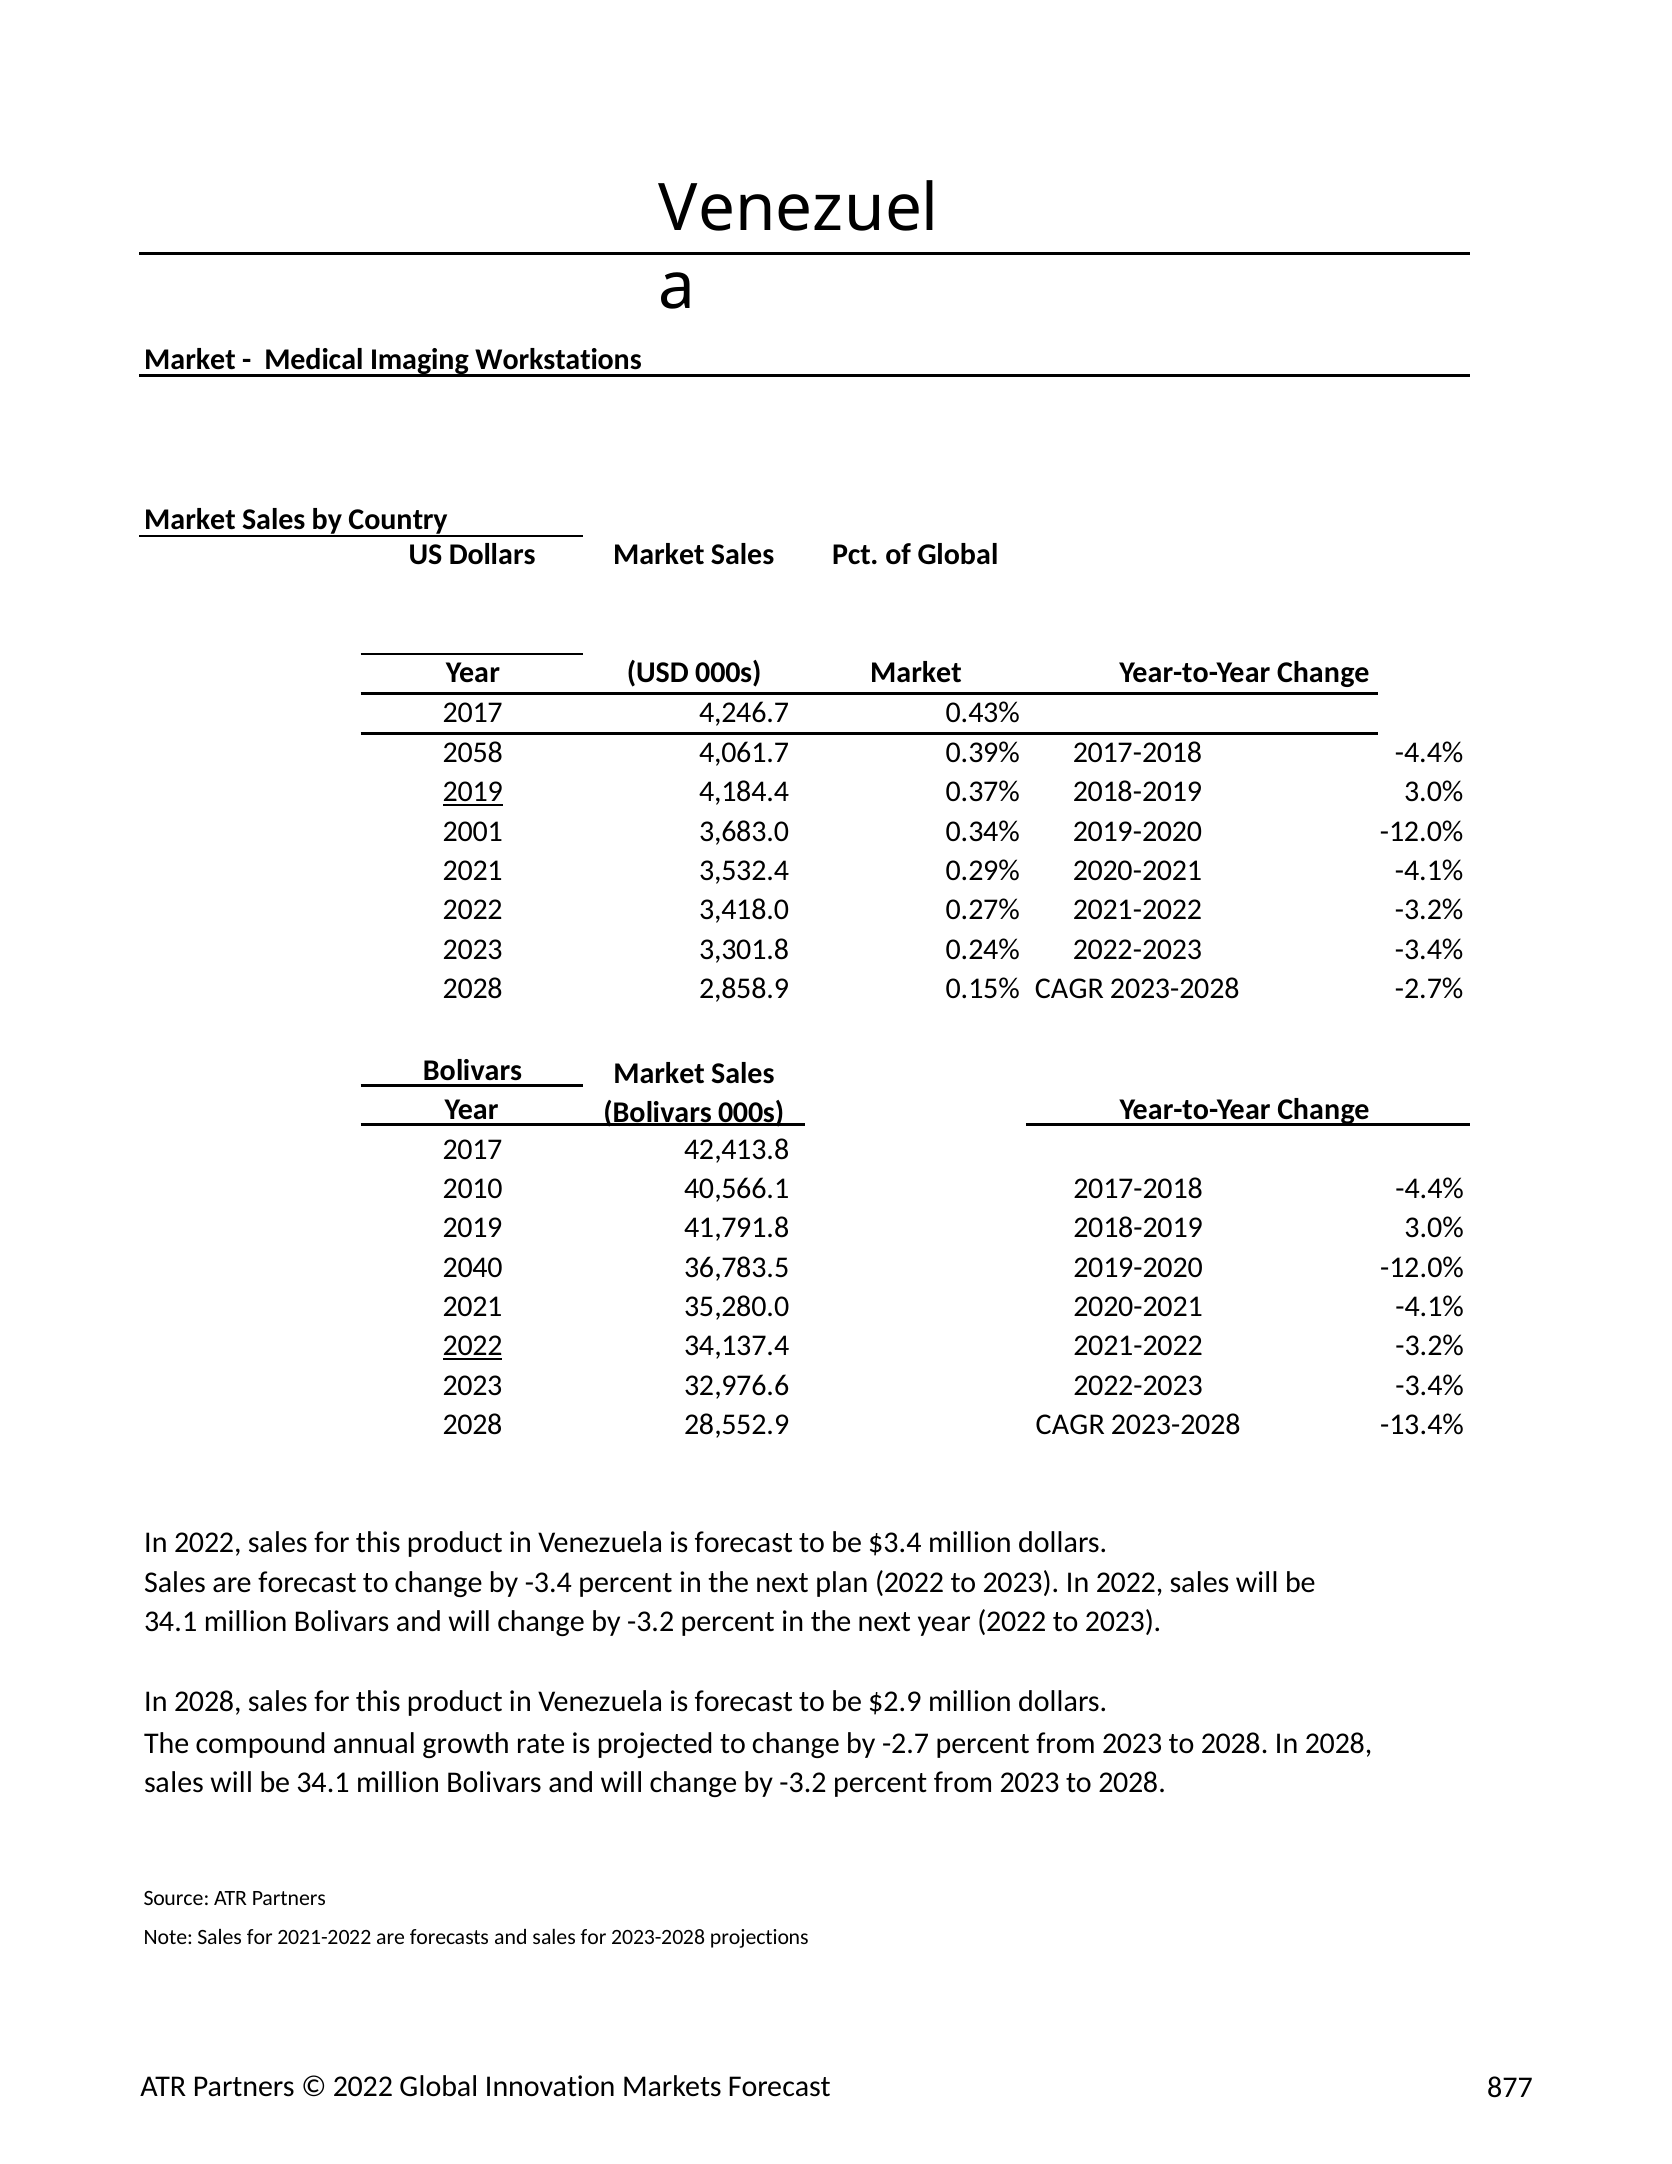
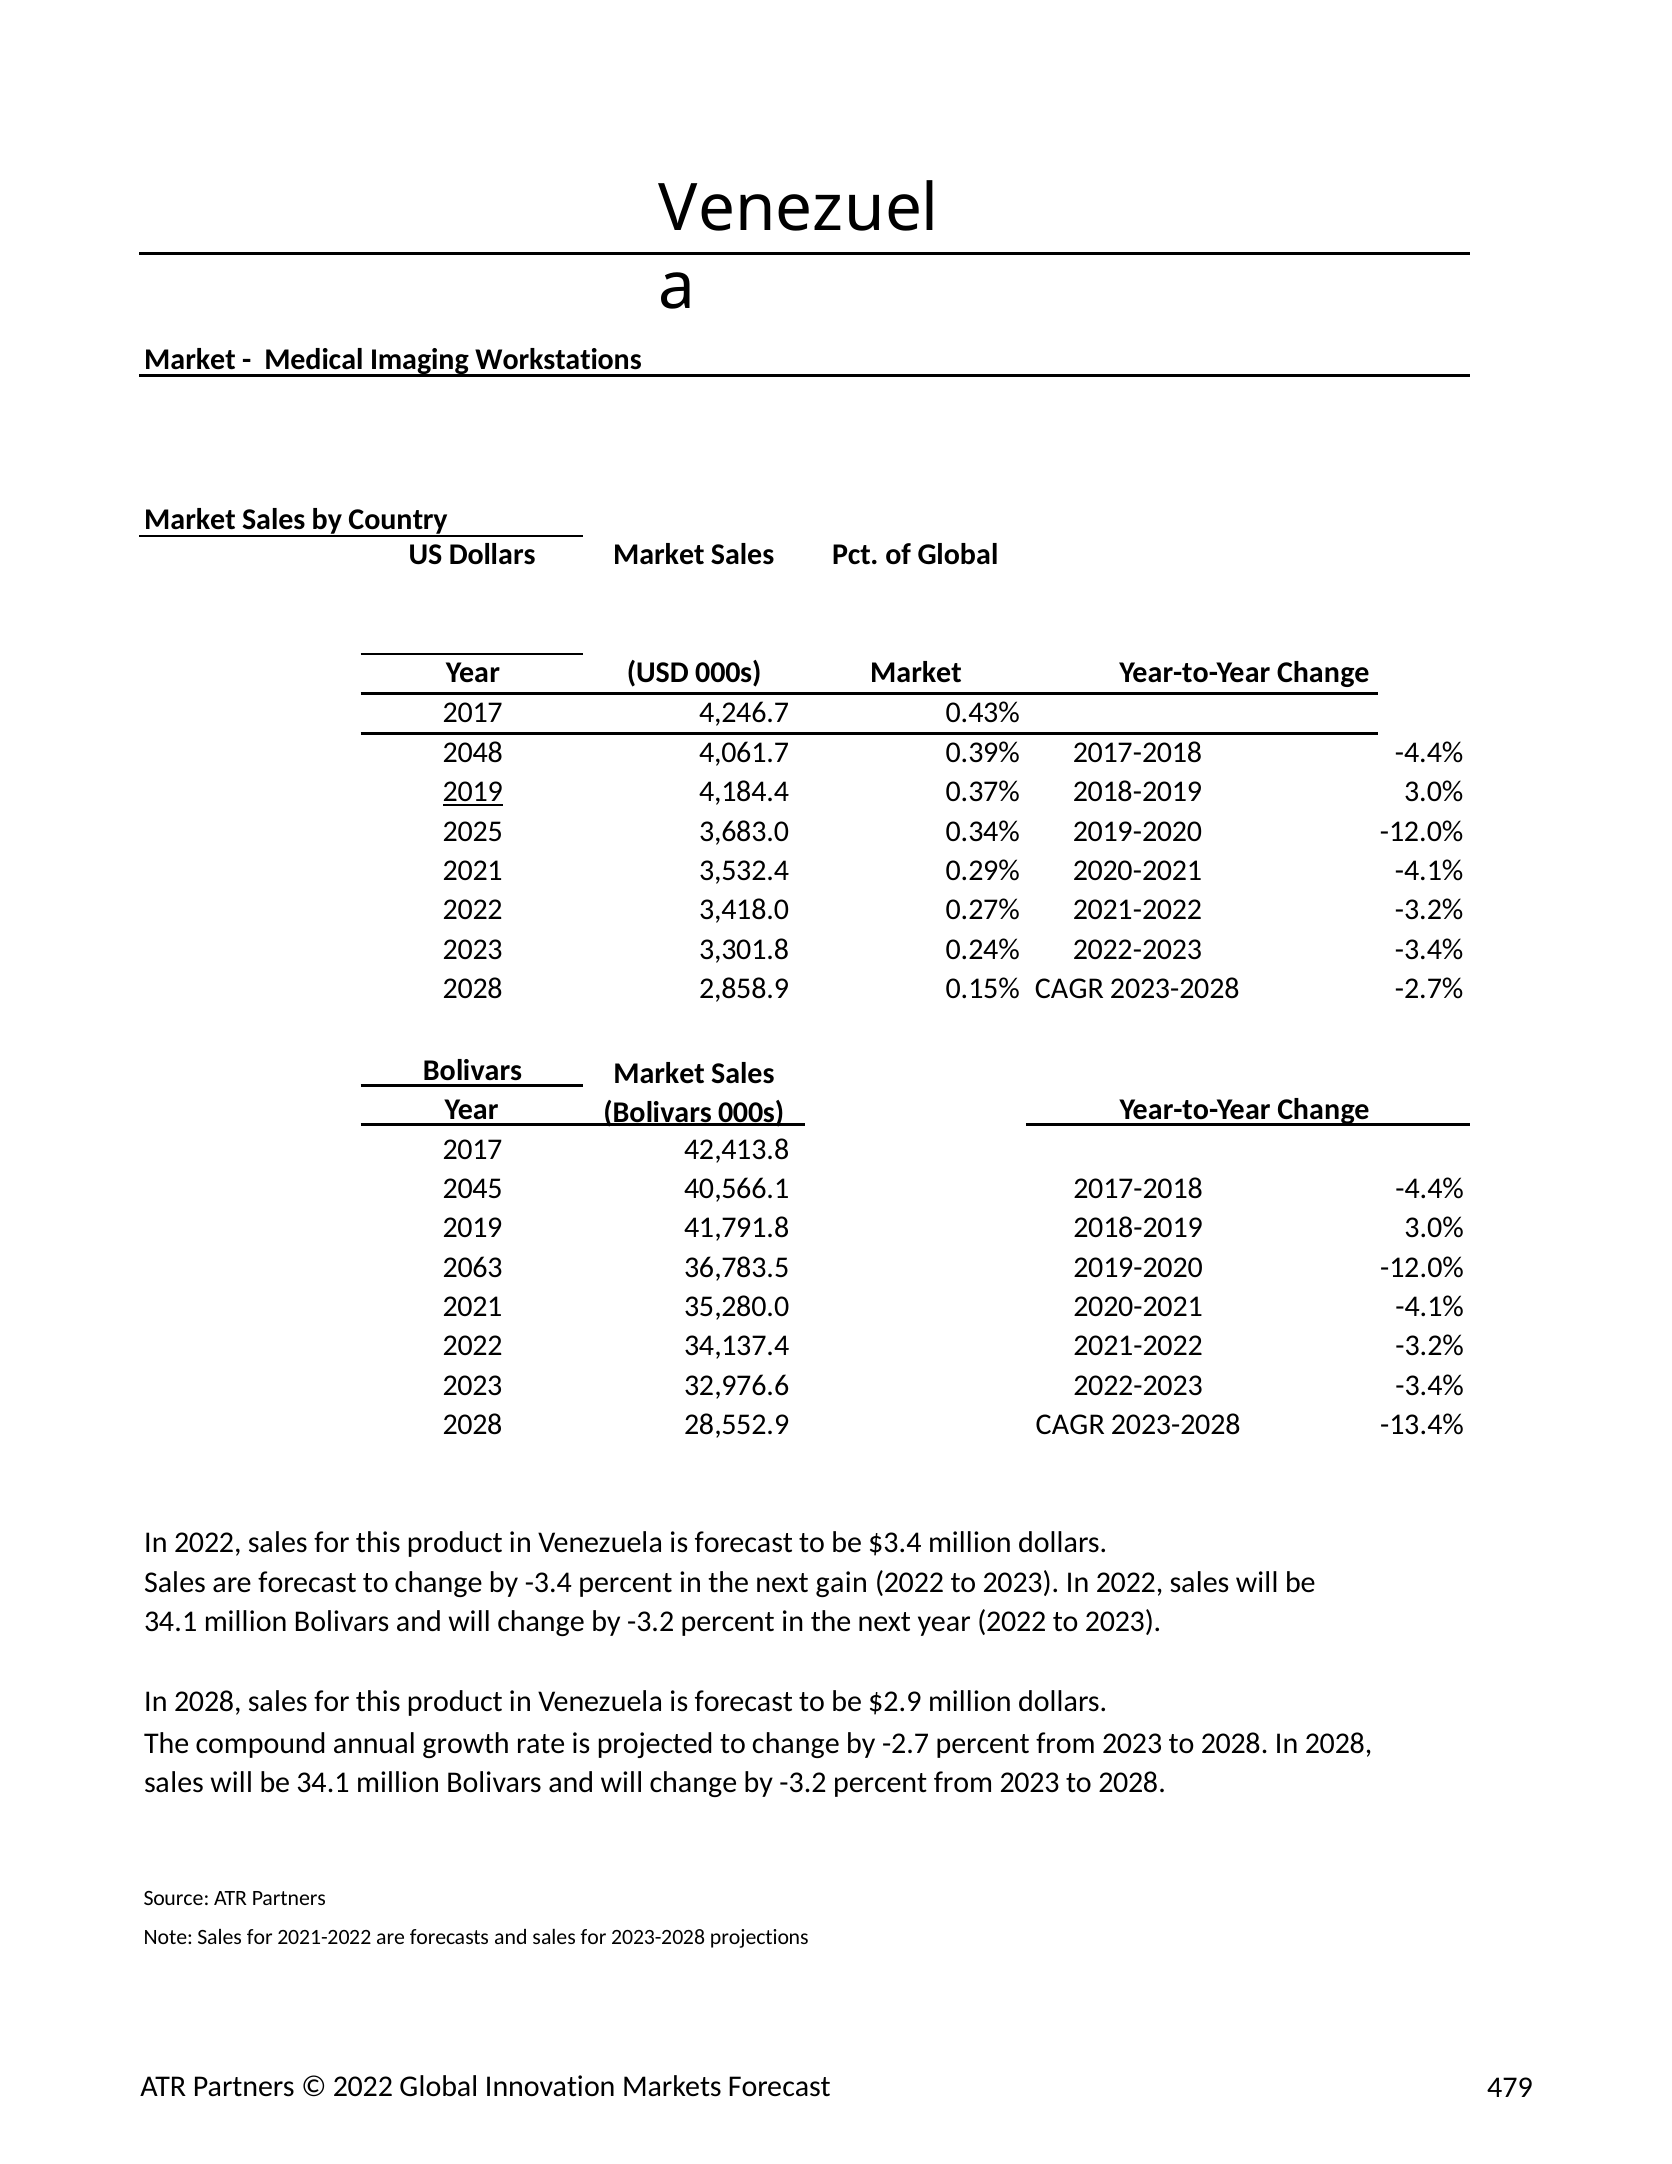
2058: 2058 -> 2048 (473, 753)
2001: 2001 -> 2025 (473, 831)
2010: 2010 -> 2045 (473, 1188)
2040: 2040 -> 2063 (473, 1267)
2022 underline: present -> none (473, 1346)
plan: plan -> gain (842, 1582)
877: 877 -> 479 (1510, 2087)
